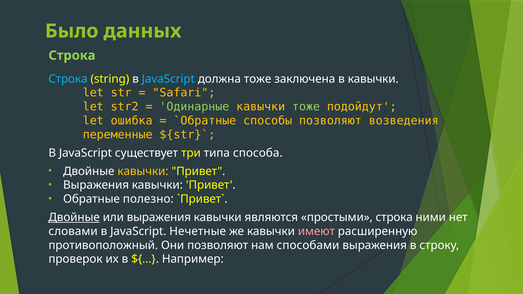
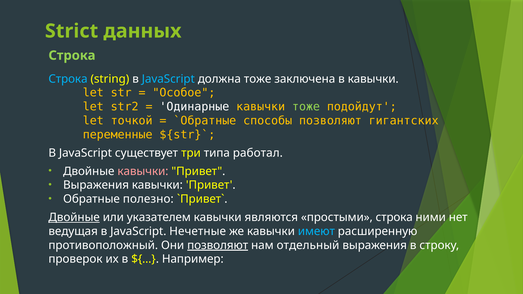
Было: Было -> Strict (72, 31)
Safari: Safari -> Особое (184, 93)
Одинарные colour: light green -> white (194, 107)
ошибка: ошибка -> точкой (132, 121)
возведения: возведения -> гигантских (404, 121)
способа: способа -> работал (258, 153)
кавычки colour: yellow -> pink (143, 171)
или выражения: выражения -> указателем (159, 217)
словами: словами -> ведущая (73, 231)
имеют colour: pink -> light blue (316, 231)
позволяют underline: none -> present (218, 245)
способами: способами -> отдельный (308, 245)
